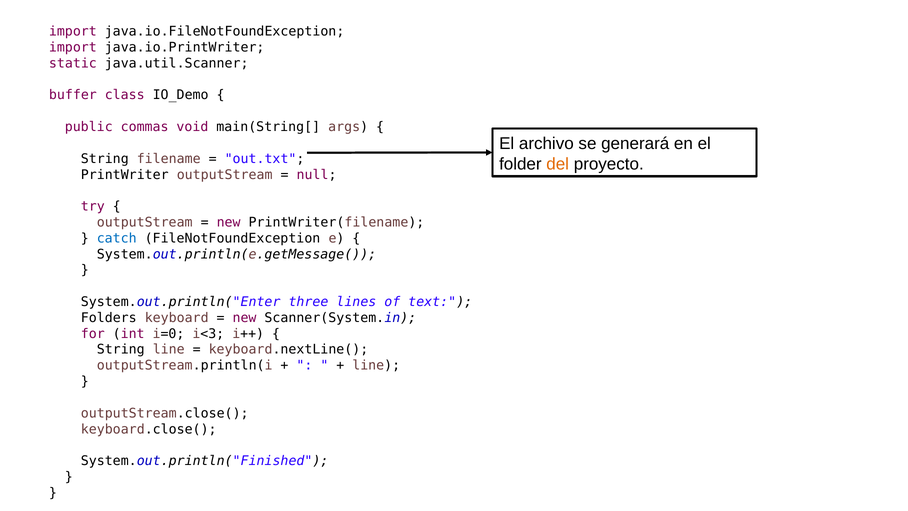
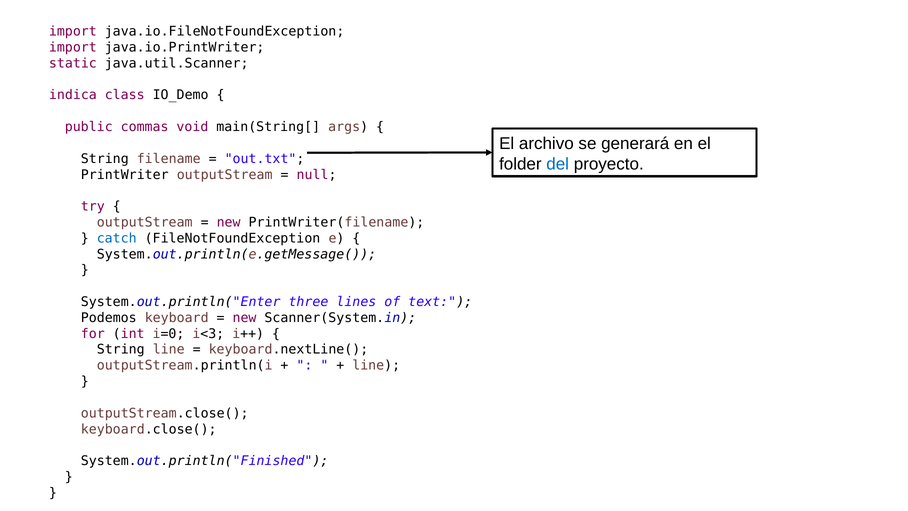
buffer: buffer -> indica (73, 95)
del colour: orange -> blue (558, 164)
Folders: Folders -> Podemos (109, 318)
